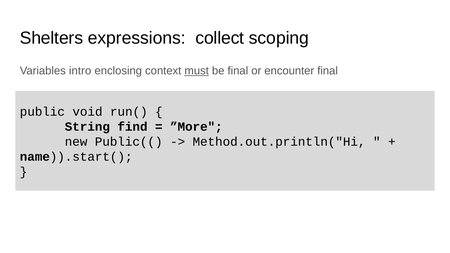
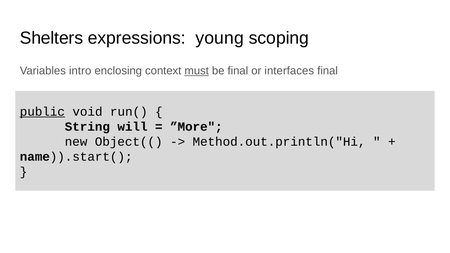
collect: collect -> young (220, 38)
encounter: encounter -> interfaces (289, 71)
public underline: none -> present (42, 112)
find: find -> will (132, 127)
Public((: Public(( -> Object(( (129, 142)
